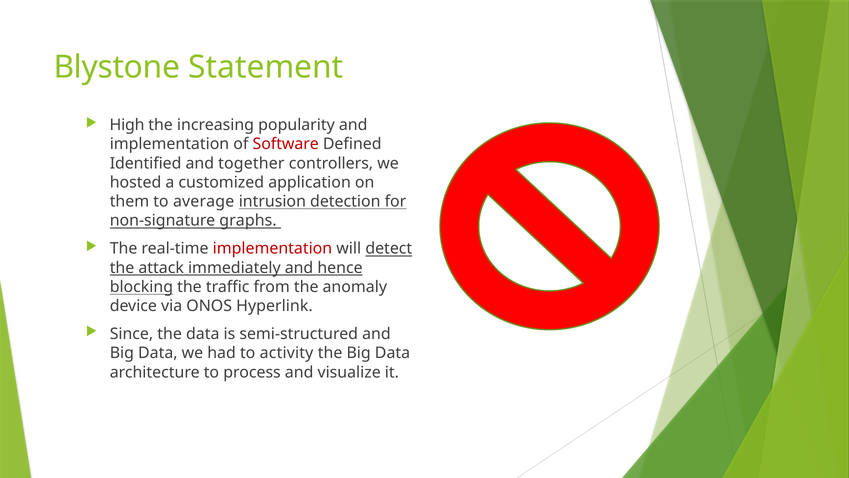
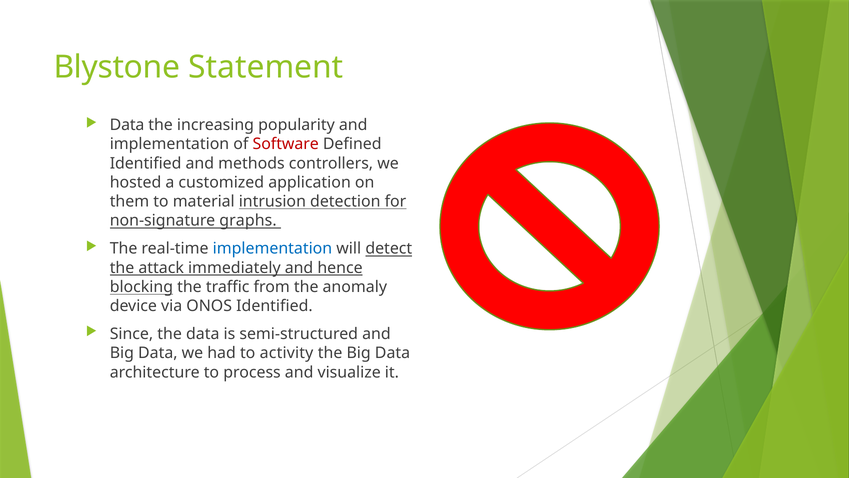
High: High -> Data (127, 125)
together: together -> methods (251, 163)
average: average -> material (204, 201)
implementation colour: red -> blue (272, 248)
ONOS Hyperlink: Hyperlink -> Identified (274, 306)
